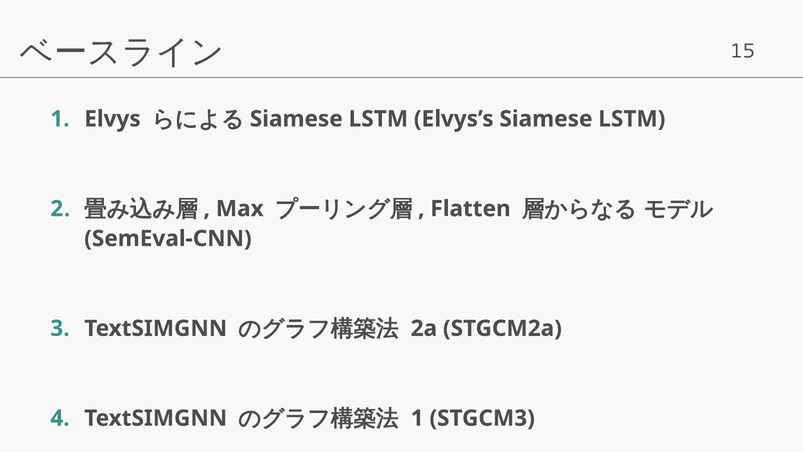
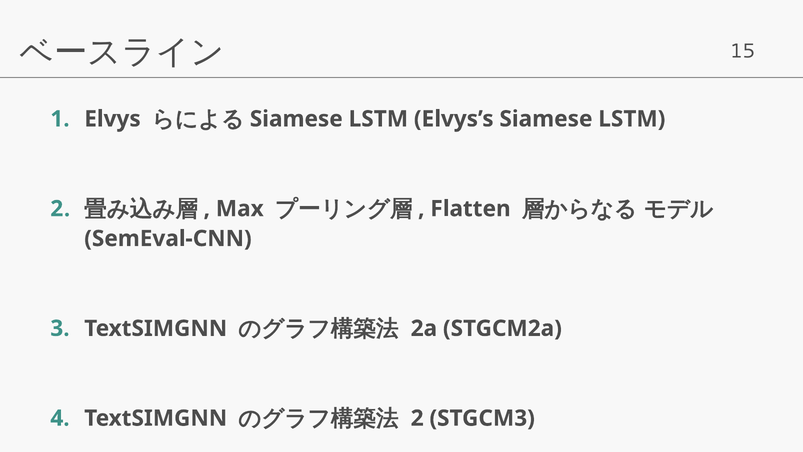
1: 1 -> 2 (417, 418)
